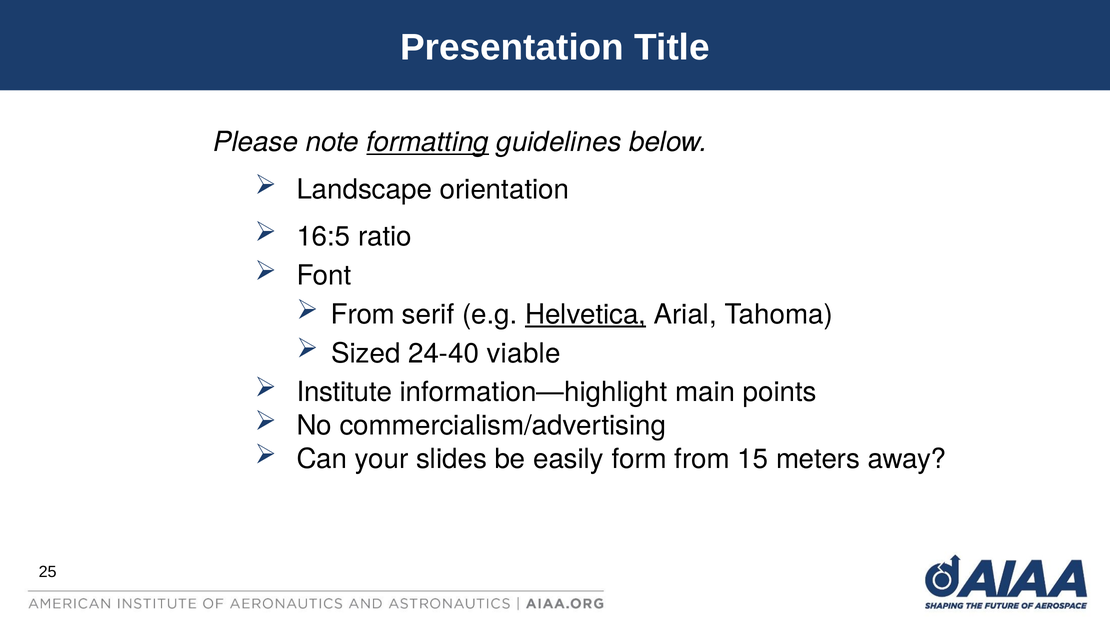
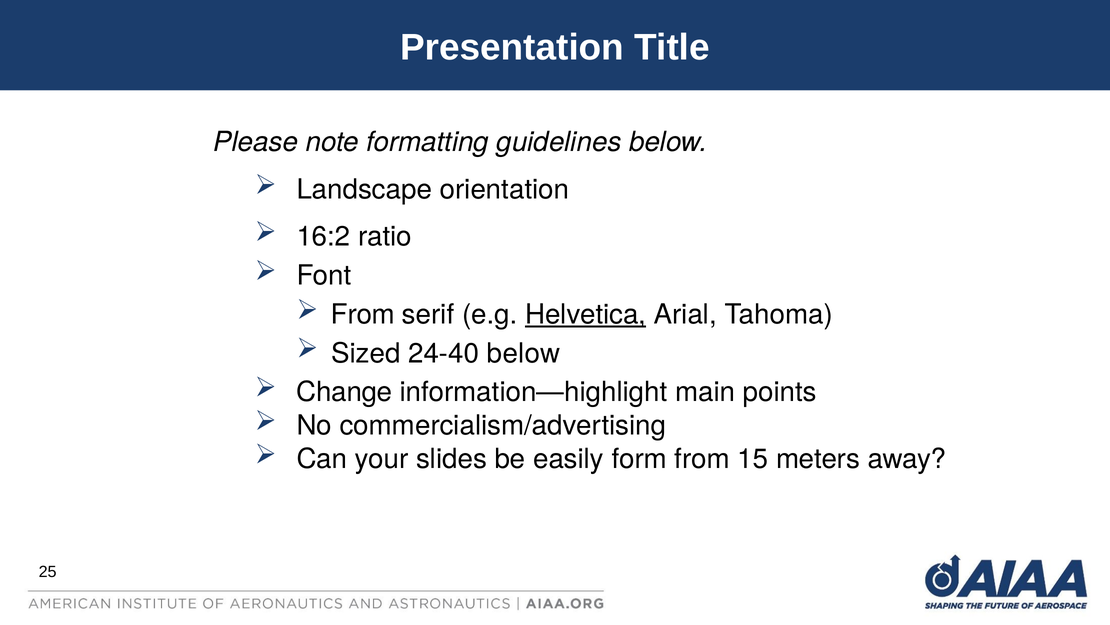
formatting underline: present -> none (428, 142)
16:5: 16:5 -> 16:2 (323, 236)
24-40 viable: viable -> below (524, 353)
Institute: Institute -> Change (344, 392)
